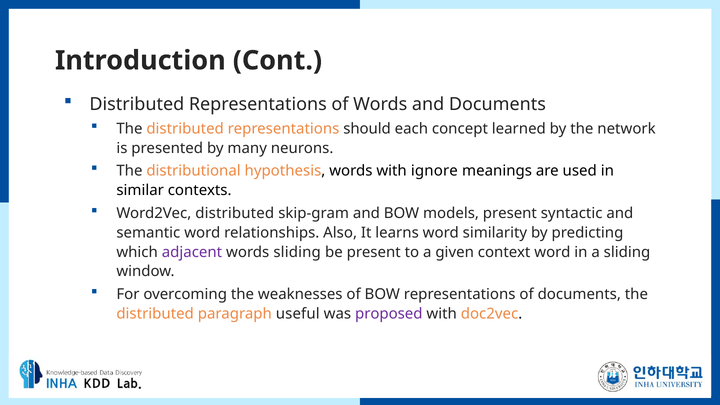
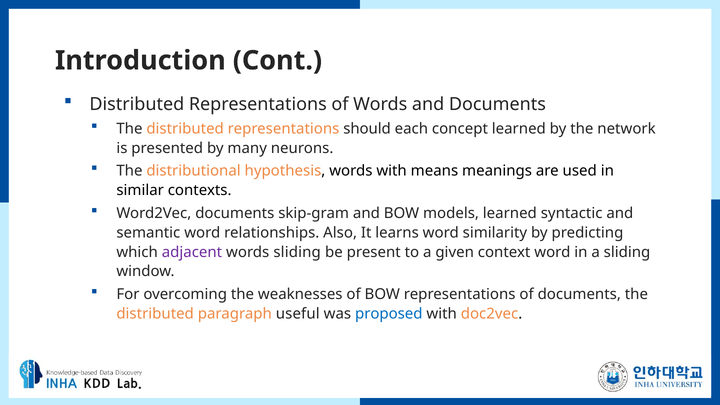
ignore: ignore -> means (434, 171)
Word2Vec distributed: distributed -> documents (235, 213)
models present: present -> learned (510, 213)
proposed colour: purple -> blue (389, 314)
